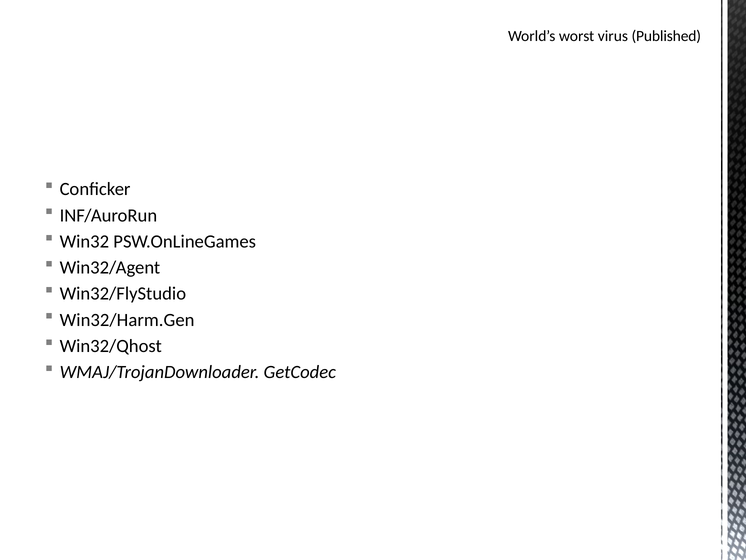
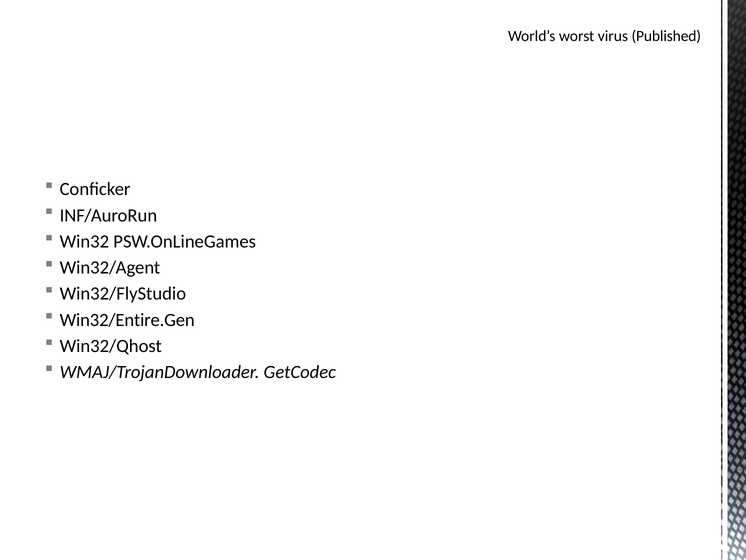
Win32/Harm.Gen: Win32/Harm.Gen -> Win32/Entire.Gen (127, 320)
